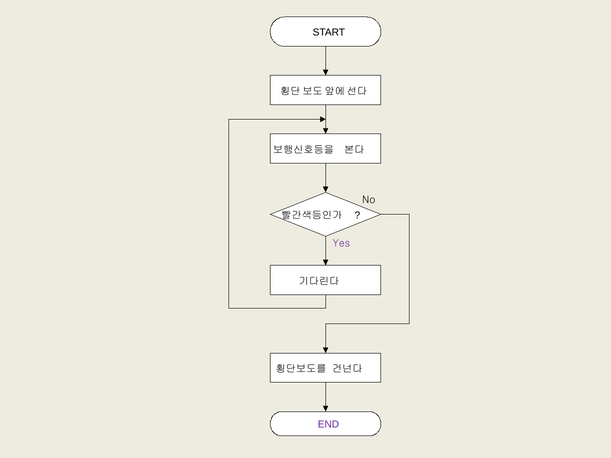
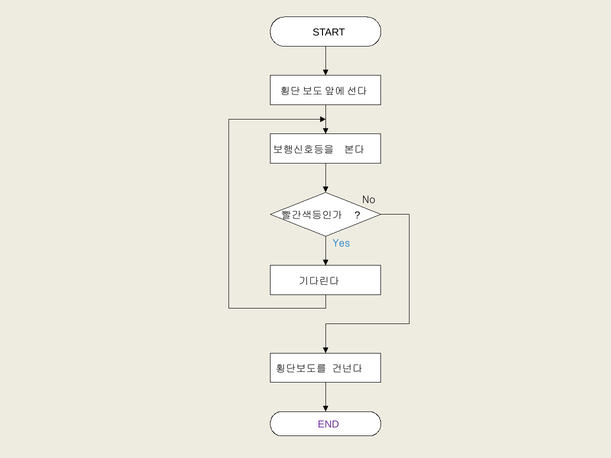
Yes colour: purple -> blue (341, 244)
